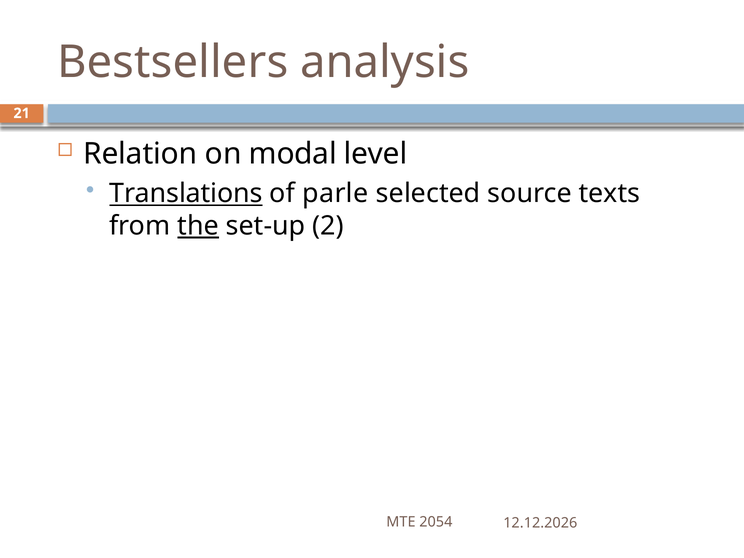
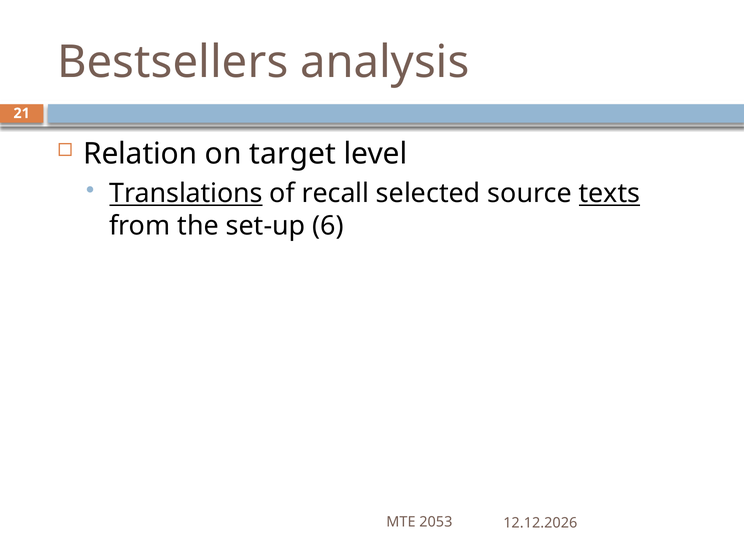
modal: modal -> target (293, 154)
parle: parle -> recall (336, 194)
texts underline: none -> present (609, 194)
the underline: present -> none (198, 226)
2: 2 -> 6 (328, 226)
2054: 2054 -> 2053 (436, 522)
